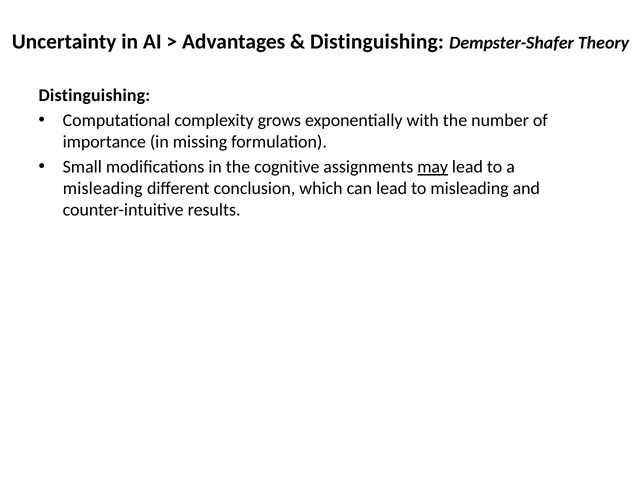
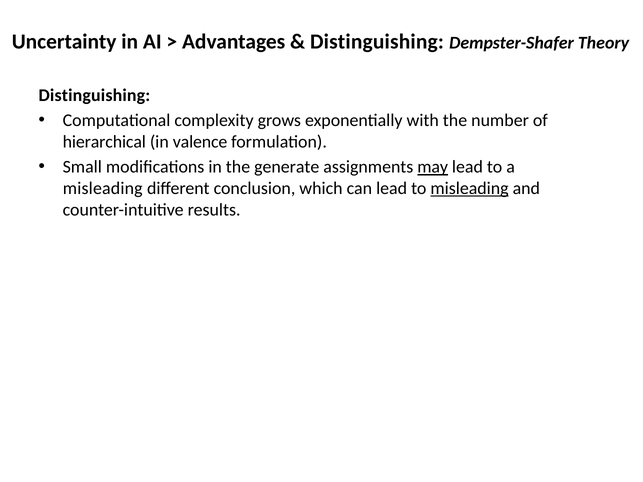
importance: importance -> hierarchical (104, 142)
missing: missing -> valence (200, 142)
cognitive: cognitive -> generate (287, 167)
misleading underline: none -> present (470, 189)
